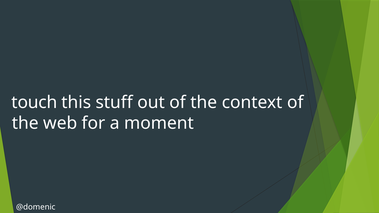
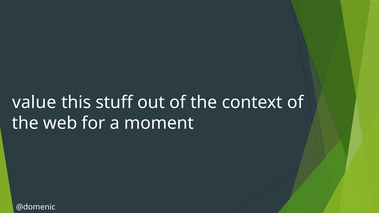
touch: touch -> value (34, 102)
